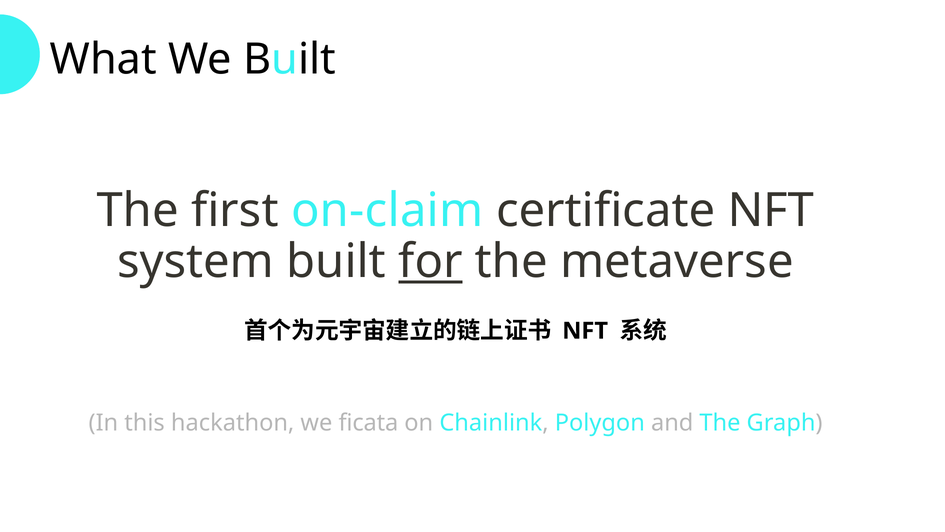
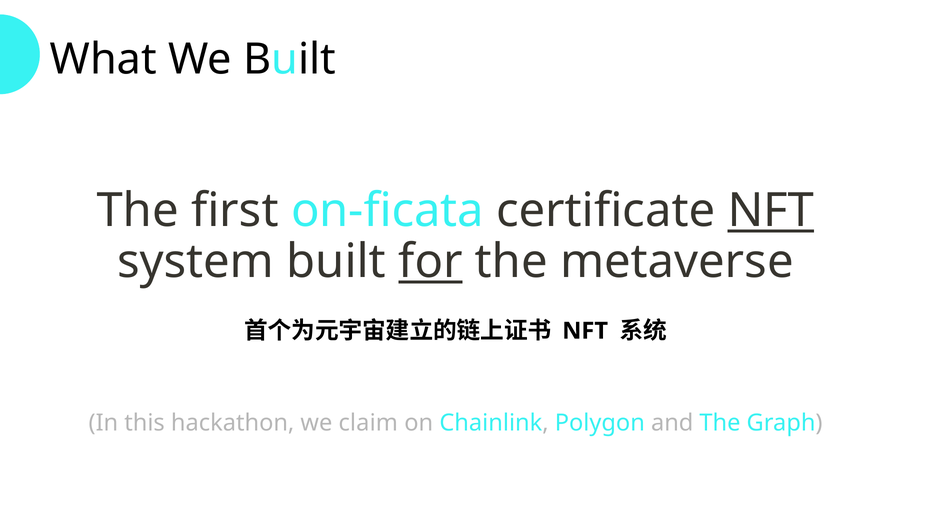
on-claim: on-claim -> on-ficata (387, 210)
NFT underline: none -> present (771, 210)
ficata: ficata -> claim (368, 422)
